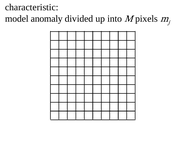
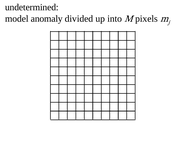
characteristic: characteristic -> undetermined (32, 7)
